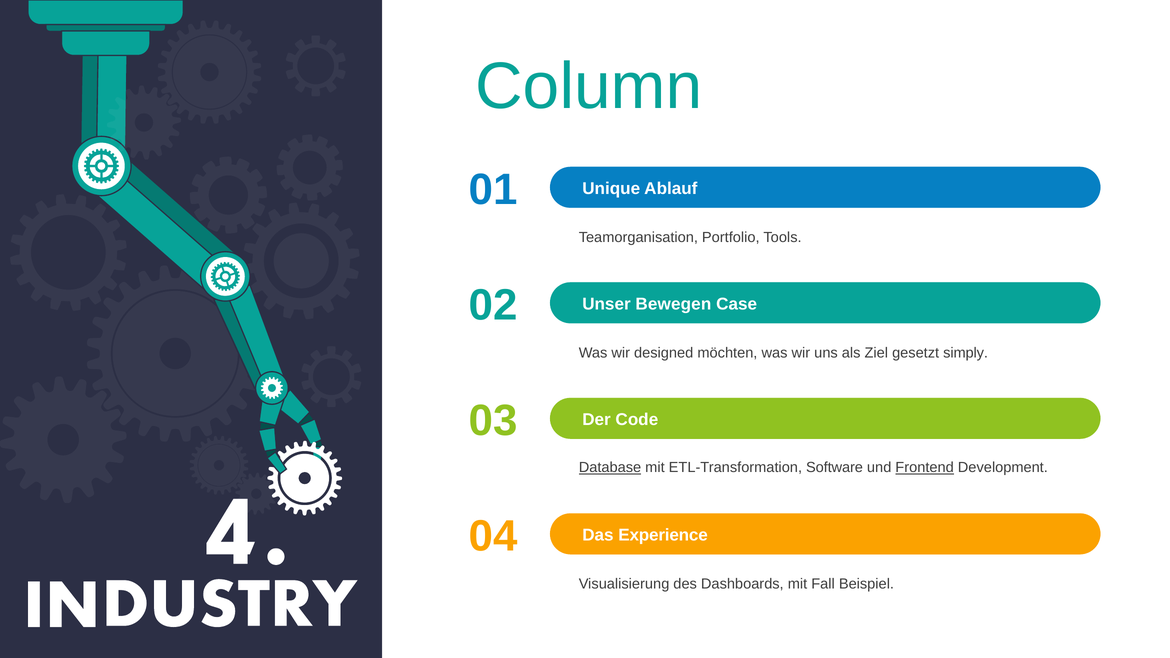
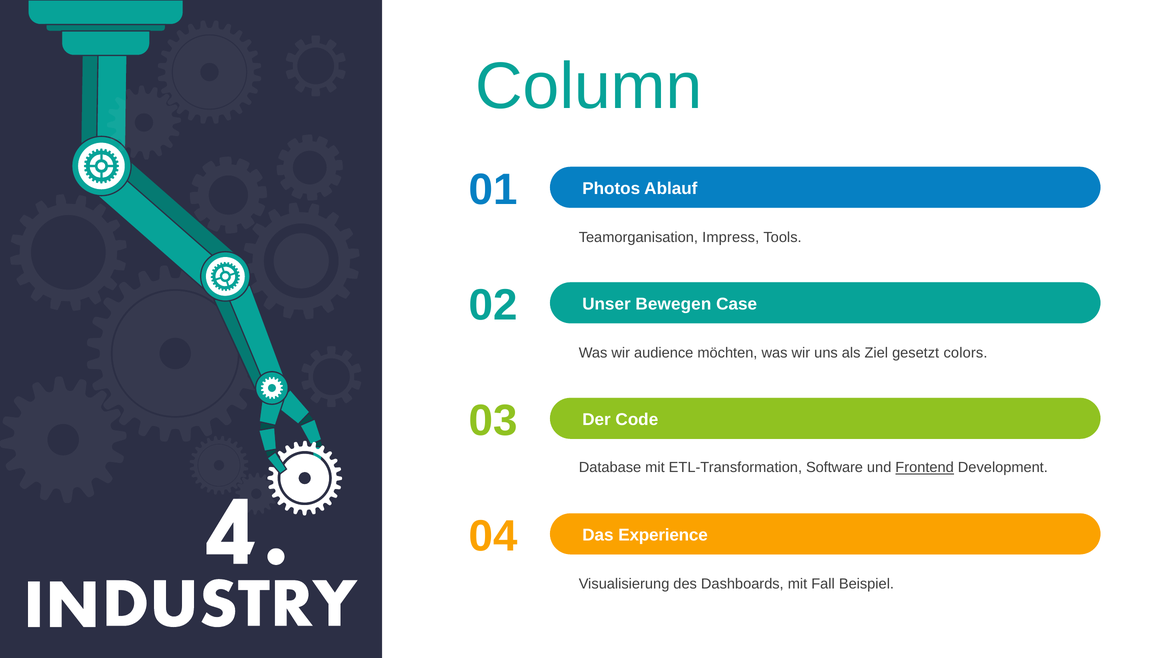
Unique: Unique -> Photos (611, 188)
Portfolio: Portfolio -> Impress (731, 237)
designed: designed -> audience (664, 353)
simply: simply -> colors (965, 353)
Database underline: present -> none (610, 468)
